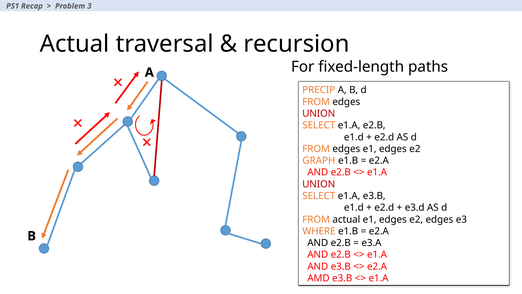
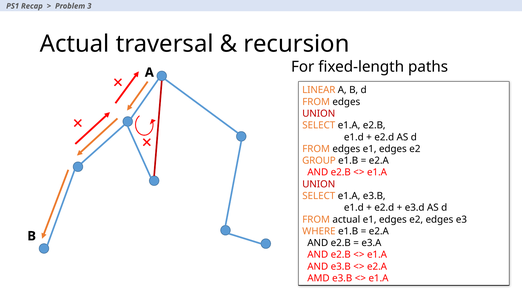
PRECIP: PRECIP -> LINEAR (319, 90)
GRAPH: GRAPH -> GROUP (319, 160)
